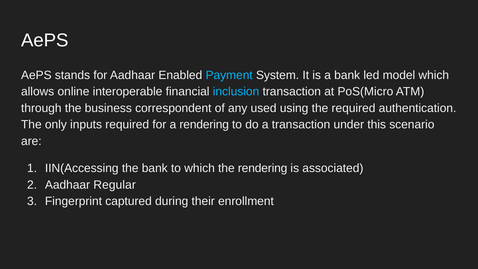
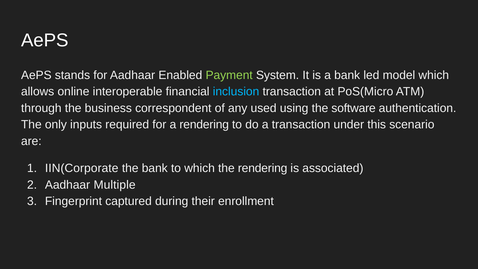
Payment colour: light blue -> light green (229, 75)
the required: required -> software (354, 108)
IIN(Accessing: IIN(Accessing -> IIN(Corporate (82, 168)
Regular: Regular -> Multiple (115, 185)
